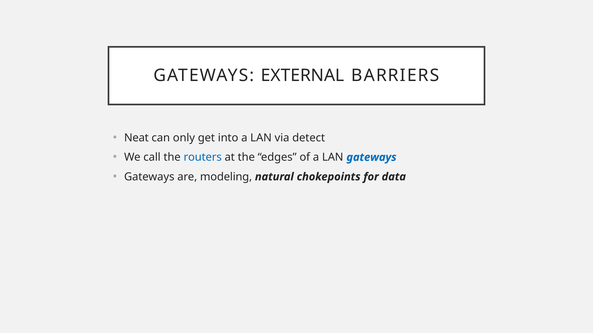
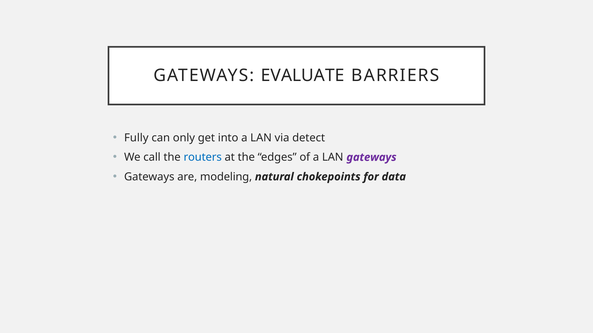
EXTERNAL: EXTERNAL -> EVALUATE (303, 76)
Neat: Neat -> Fully (136, 138)
gateways colour: blue -> purple (371, 158)
